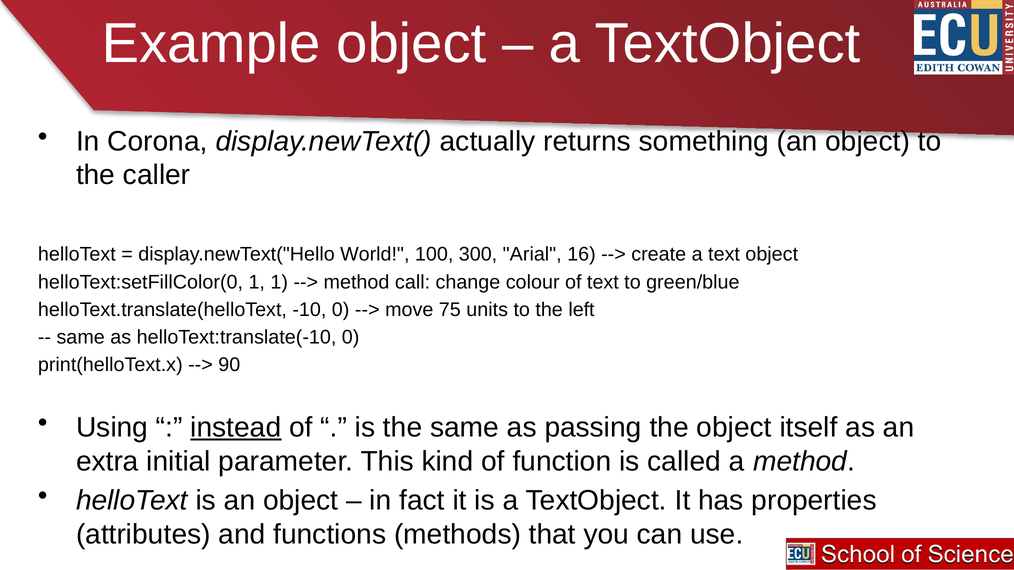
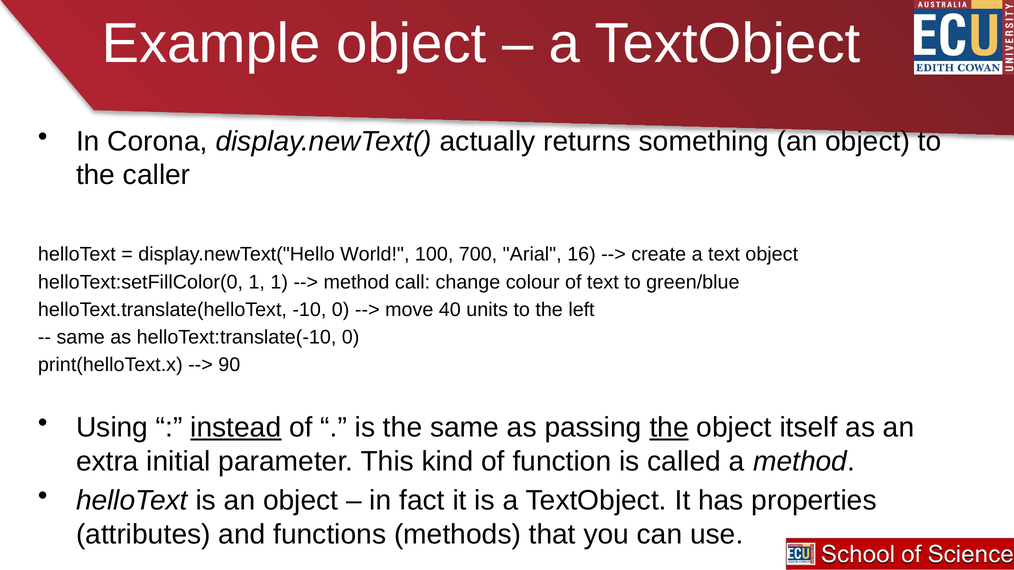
300: 300 -> 700 (478, 255)
75: 75 -> 40 (450, 310)
the underline: none -> present (669, 428)
